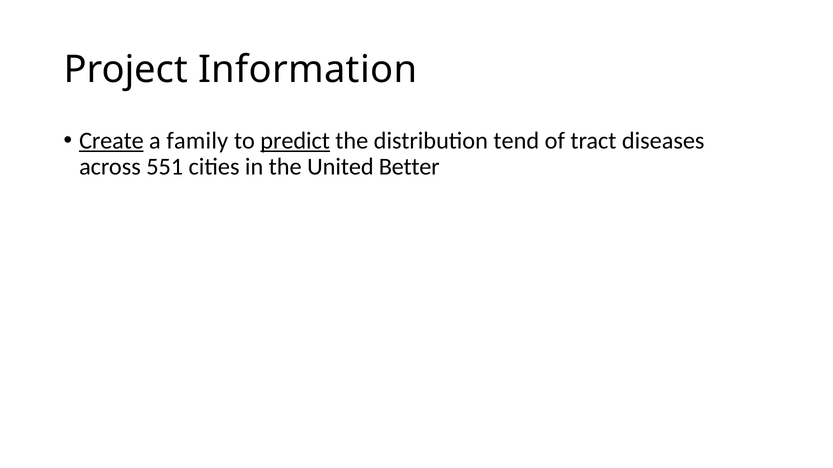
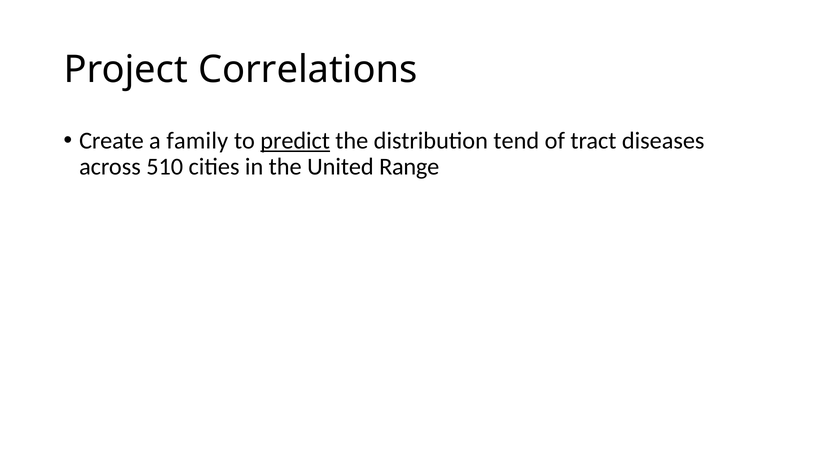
Information: Information -> Correlations (308, 70)
Create underline: present -> none (111, 141)
551: 551 -> 510 (165, 167)
Better: Better -> Range (409, 167)
